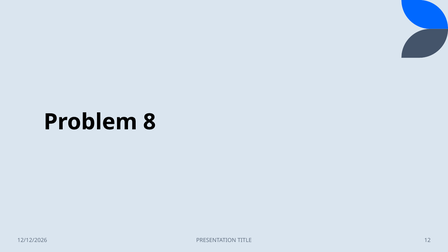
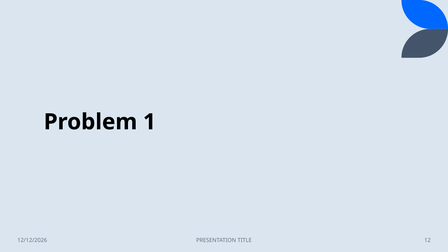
8: 8 -> 1 (149, 122)
